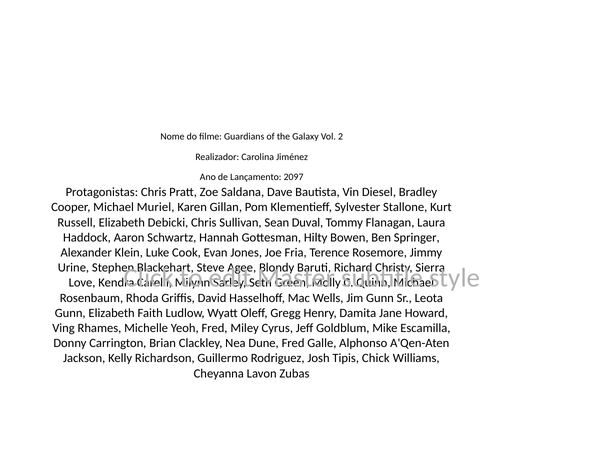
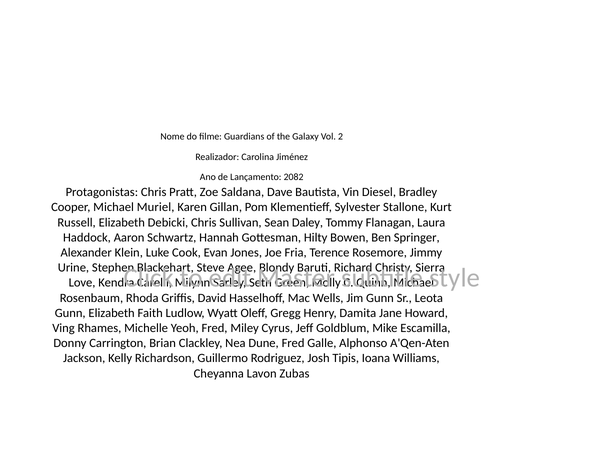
2097: 2097 -> 2082 (294, 177)
Duval: Duval -> Daley (307, 222)
Chick: Chick -> Ioana (376, 358)
